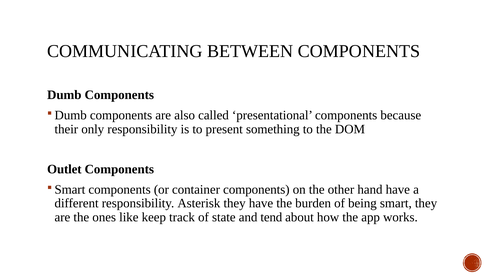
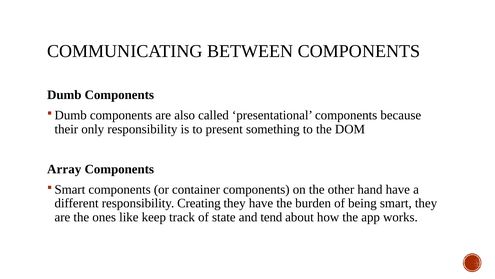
Outlet: Outlet -> Array (64, 169)
Asterisk: Asterisk -> Creating (199, 203)
